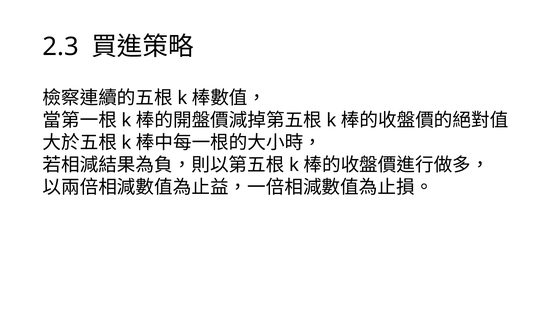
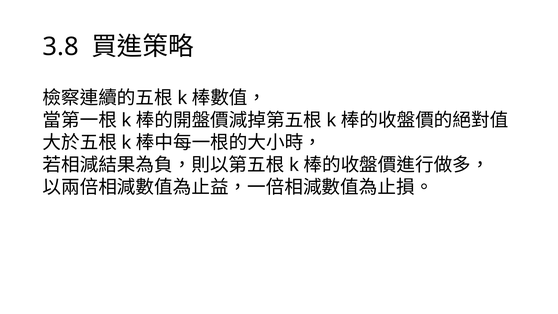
2.3: 2.3 -> 3.8 (61, 47)
